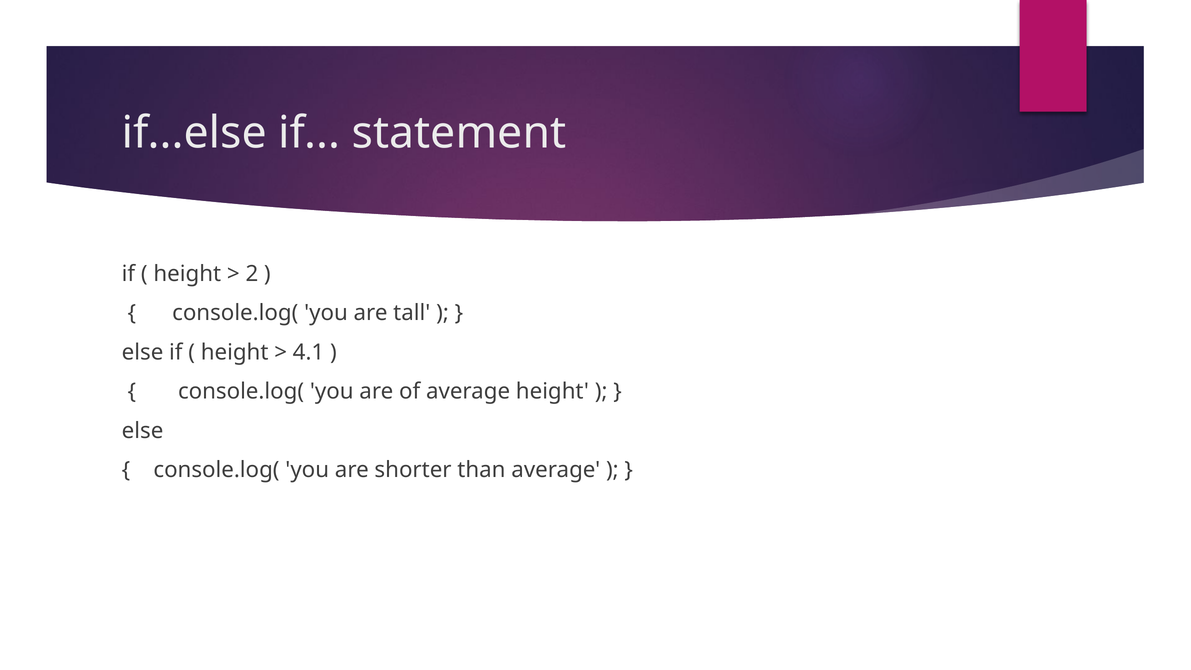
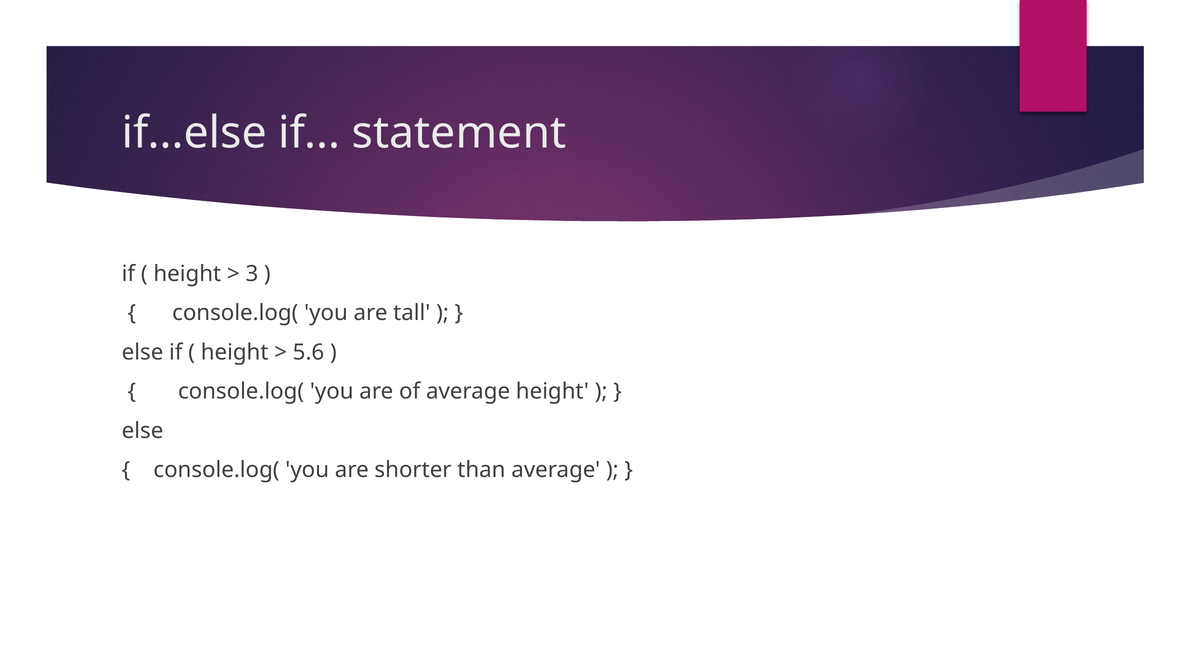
2: 2 -> 3 (252, 274)
4.1: 4.1 -> 5.6 (309, 352)
